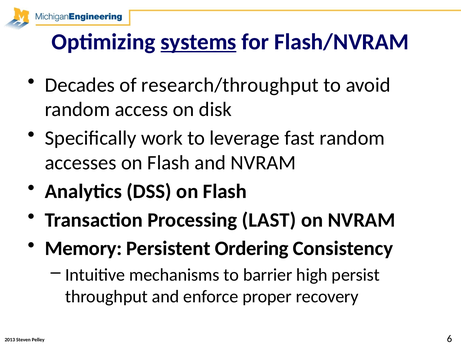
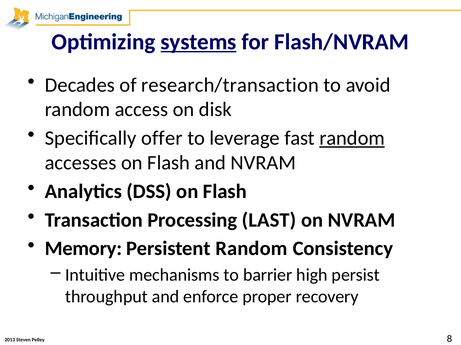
research/throughput: research/throughput -> research/transaction (230, 85)
work: work -> offer (162, 138)
random underline: none -> present (352, 138)
Persistent Ordering: Ordering -> Random (251, 249)
6: 6 -> 8 (449, 340)
